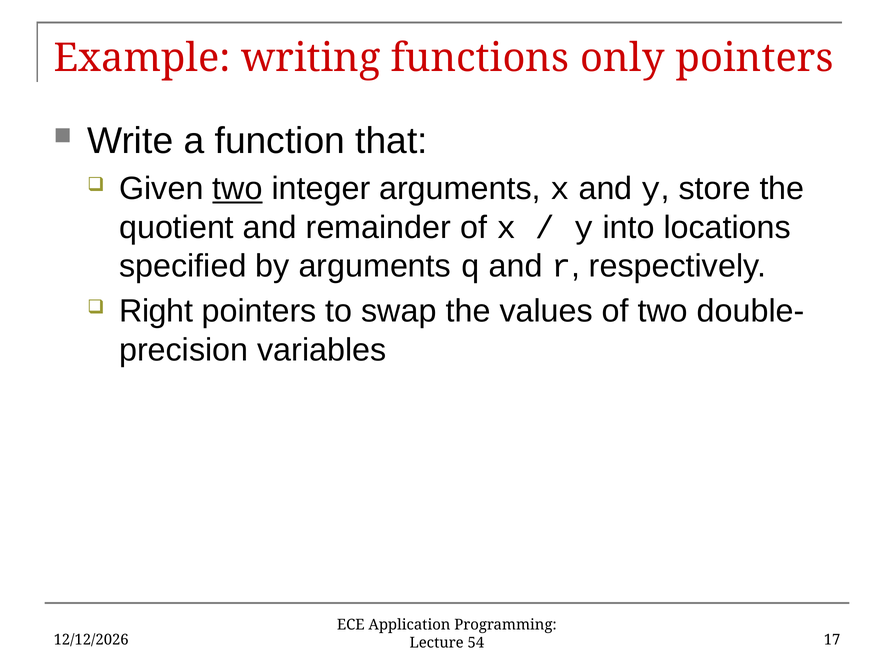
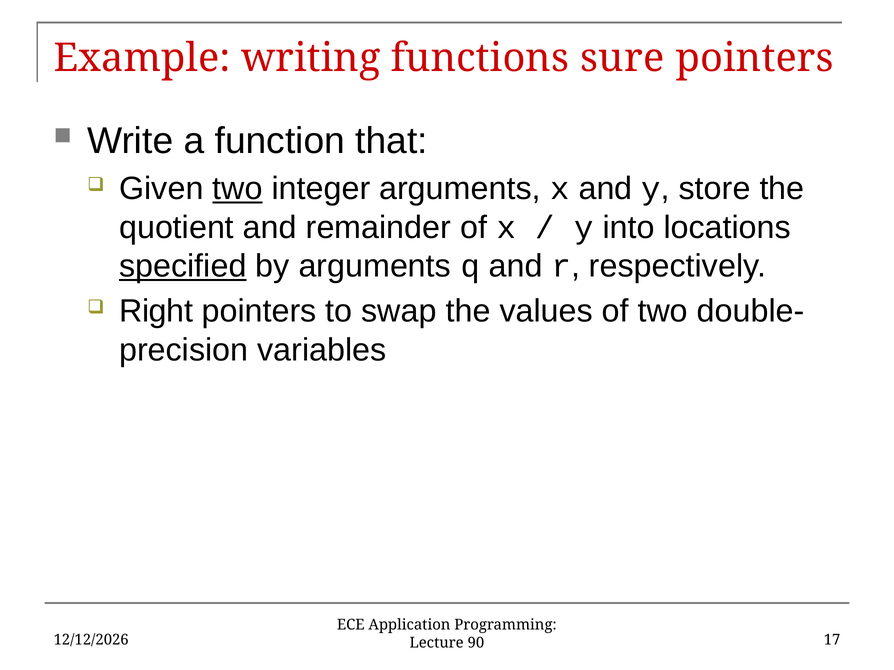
only: only -> sure (622, 58)
specified underline: none -> present (183, 266)
54: 54 -> 90 (476, 643)
